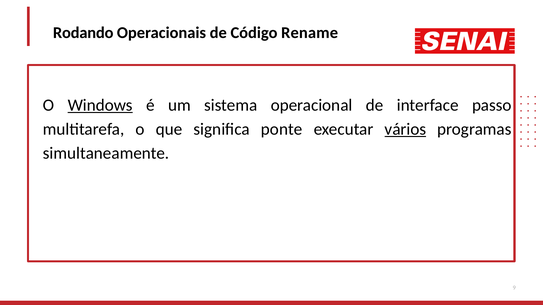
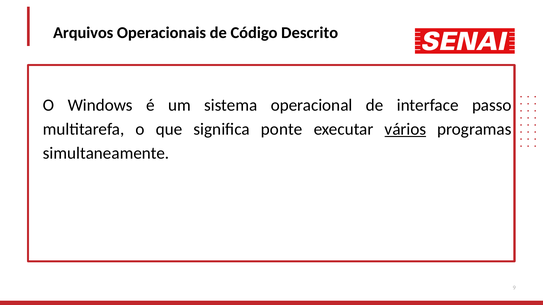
Rodando: Rodando -> Arquivos (83, 33)
Rename: Rename -> Descrito (310, 33)
Windows underline: present -> none (100, 105)
